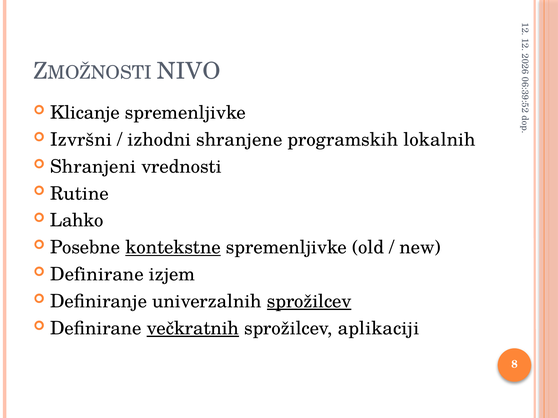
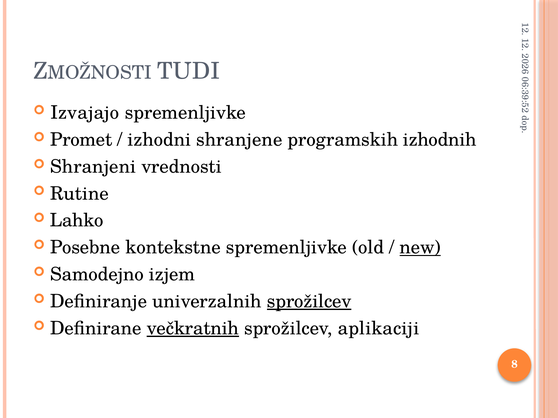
NIVO: NIVO -> TUDI (189, 71)
Klicanje: Klicanje -> Izvajajo (85, 113)
Izvršni: Izvršni -> Promet (81, 140)
lokalnih: lokalnih -> izhodnih (440, 140)
kontekstne underline: present -> none (173, 248)
new underline: none -> present (420, 248)
Definirane: Definirane -> Samodejno (97, 275)
